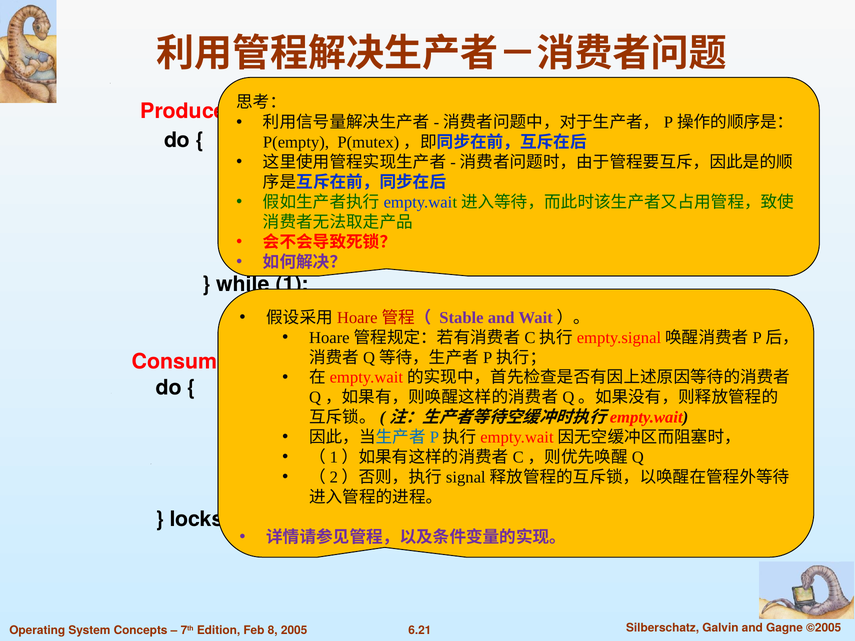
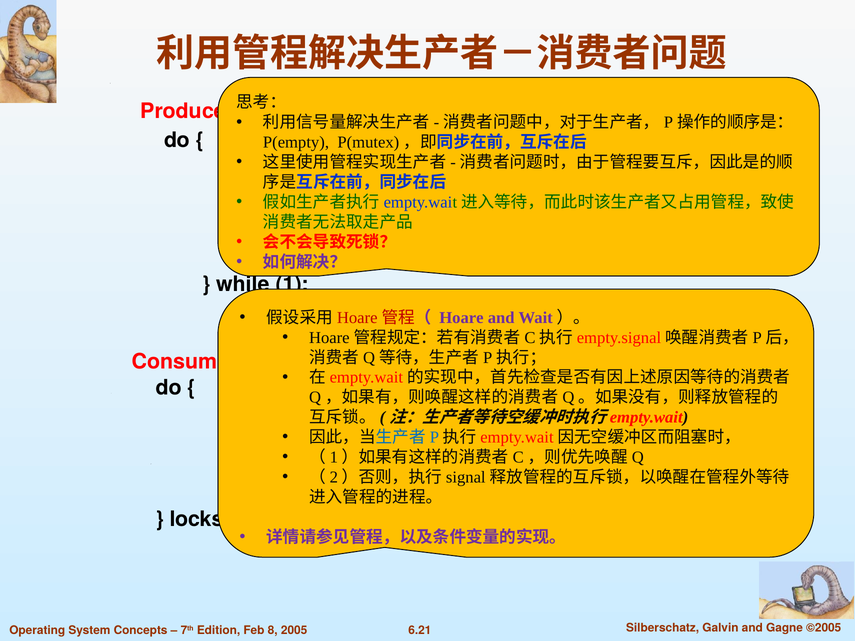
Stable: Stable -> Hoare (461, 318)
